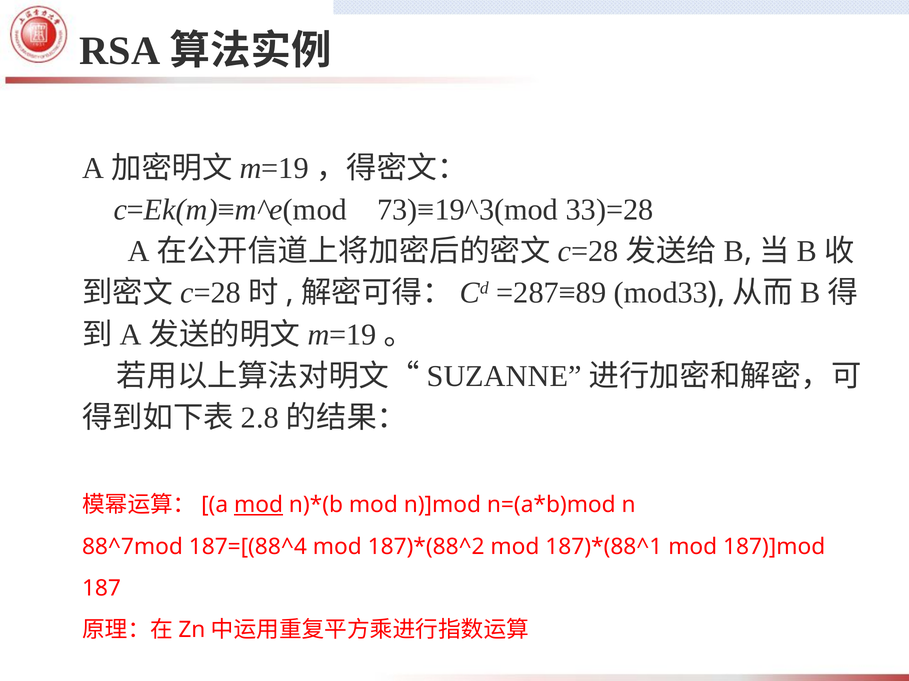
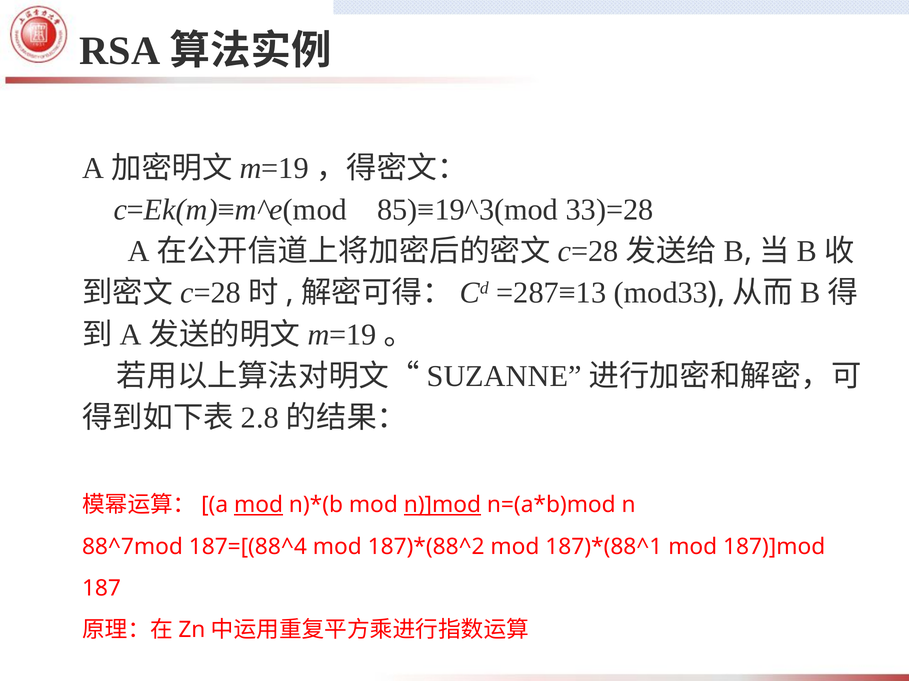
73)≡19^3(mod: 73)≡19^3(mod -> 85)≡19^3(mod (468, 210)
=287≡89: =287≡89 -> =287≡13 (551, 293)
n)]mod underline: none -> present (442, 506)
